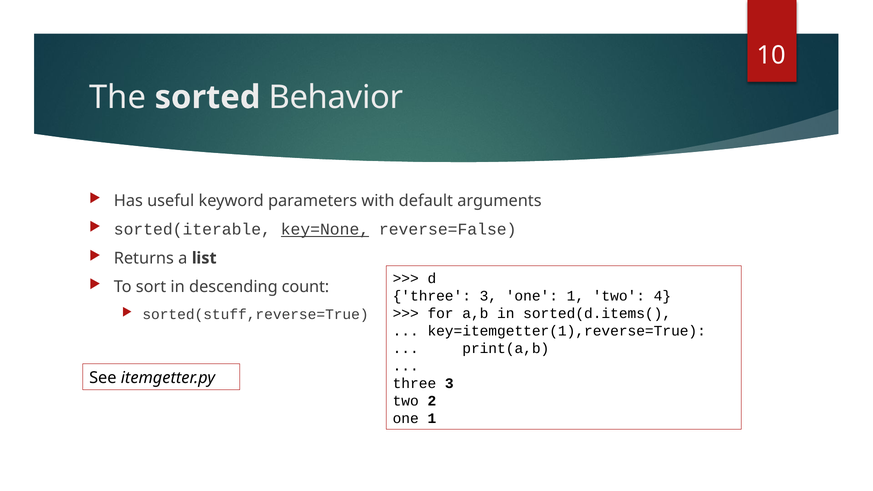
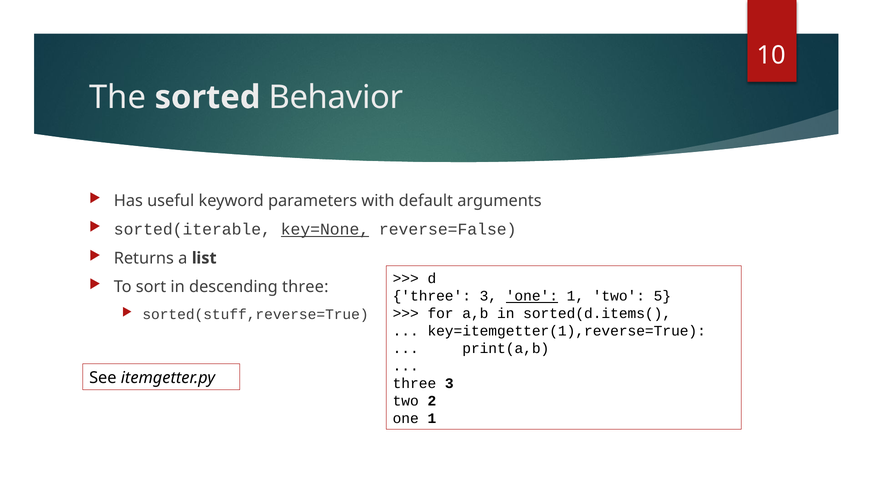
descending count: count -> three (305, 287)
one underline: none -> present (532, 296)
4: 4 -> 5 (662, 296)
